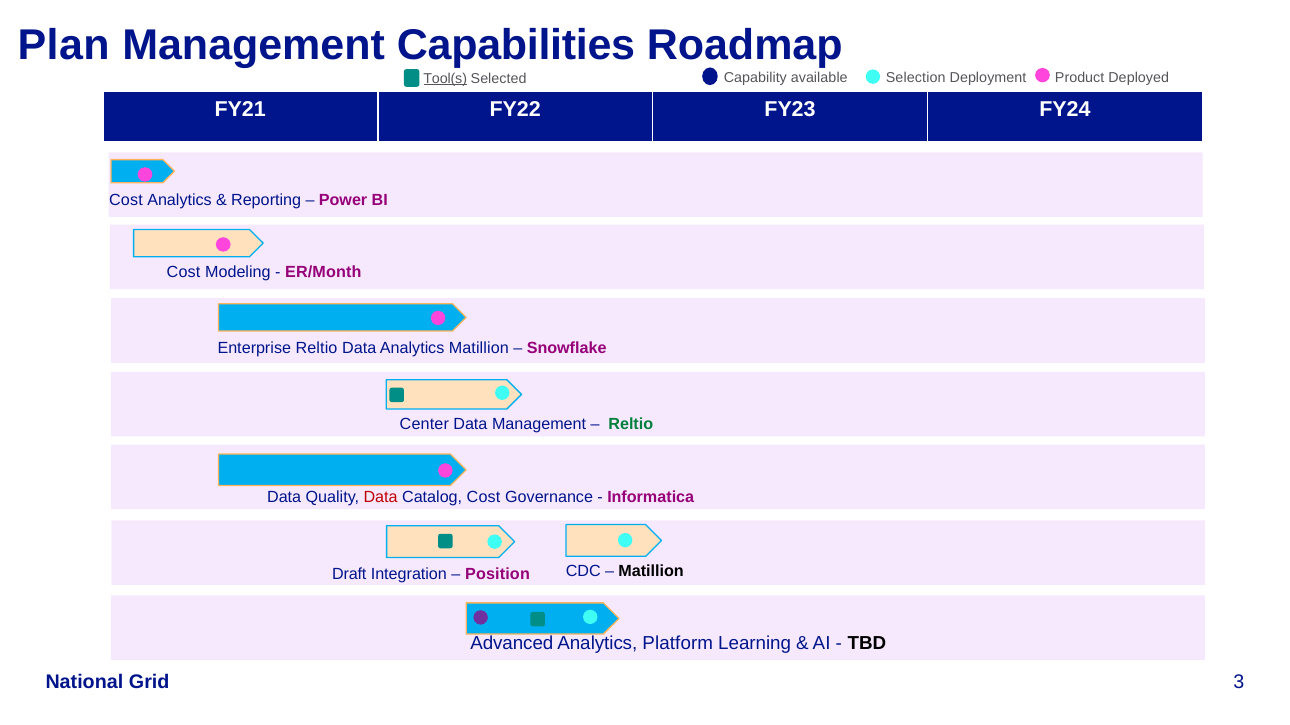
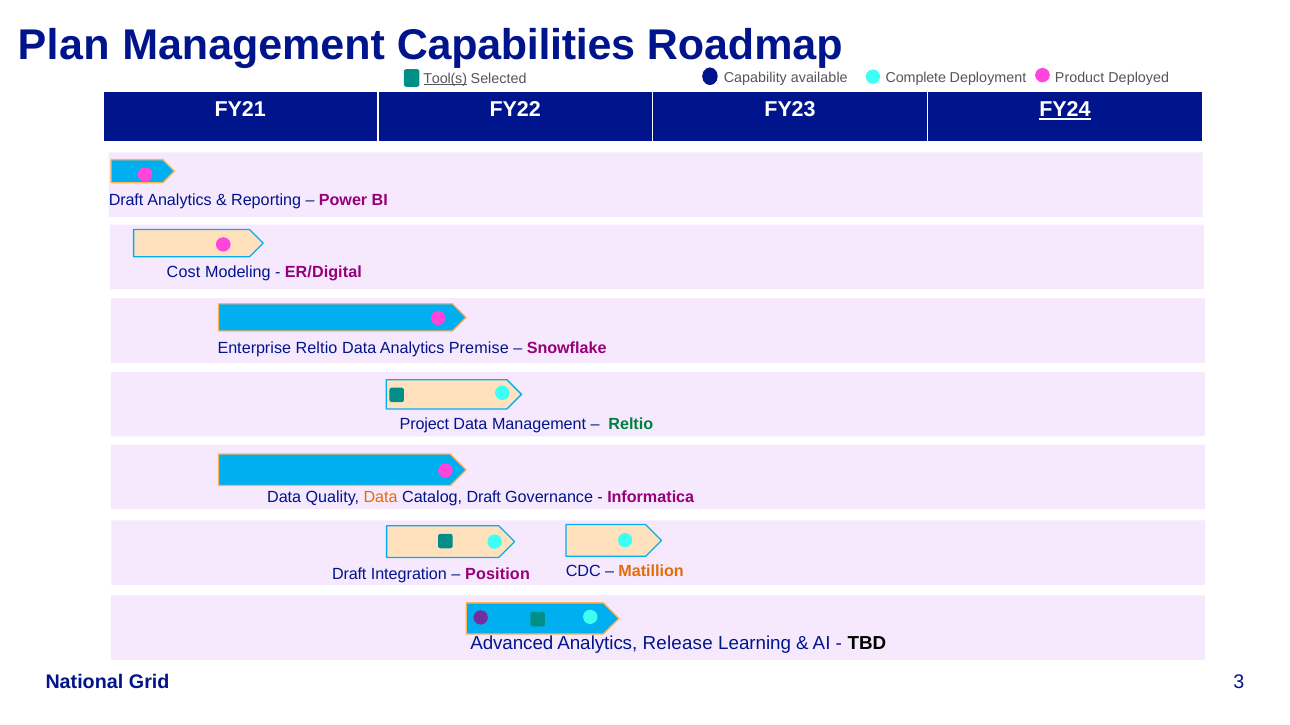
Selection: Selection -> Complete (916, 78)
FY24 underline: none -> present (1065, 110)
Cost: Cost -> Draft (126, 200)
ER/Month: ER/Month -> ER/Digital (323, 273)
Analytics Matillion: Matillion -> Premise (479, 349)
Center: Center -> Project (424, 424)
Data colour: red -> orange (381, 497)
Catalog Cost: Cost -> Draft (484, 497)
Matillion colour: black -> orange (651, 572)
Platform: Platform -> Release (678, 644)
